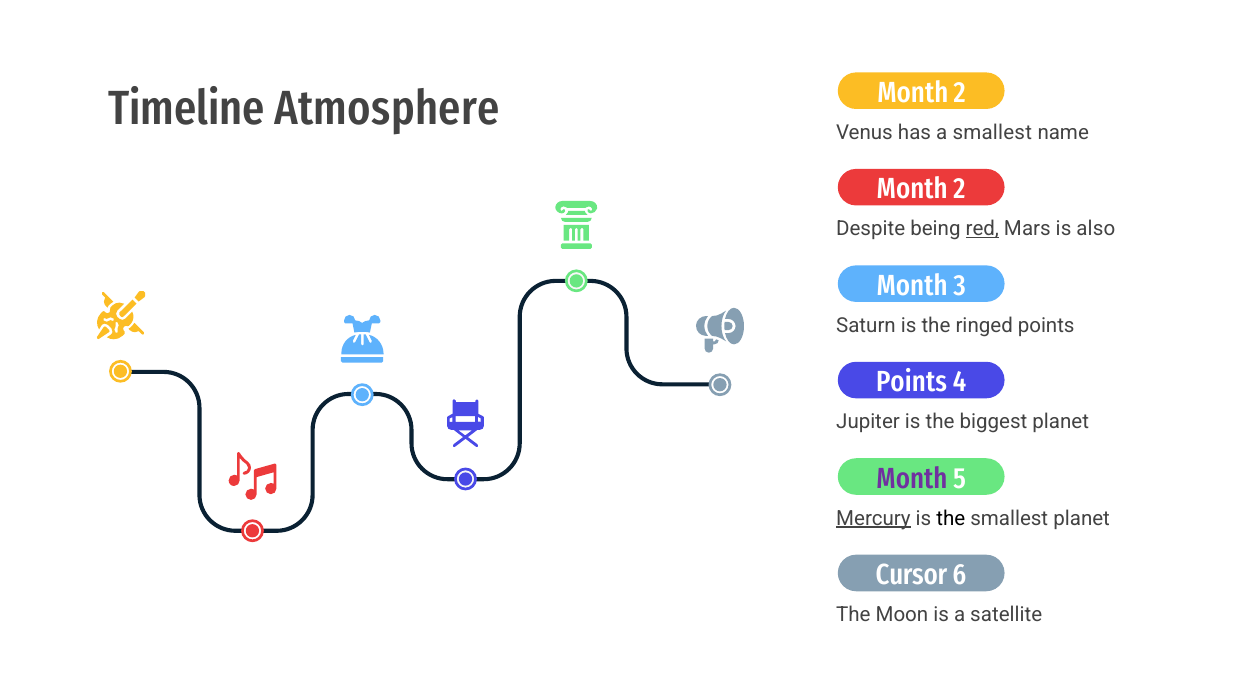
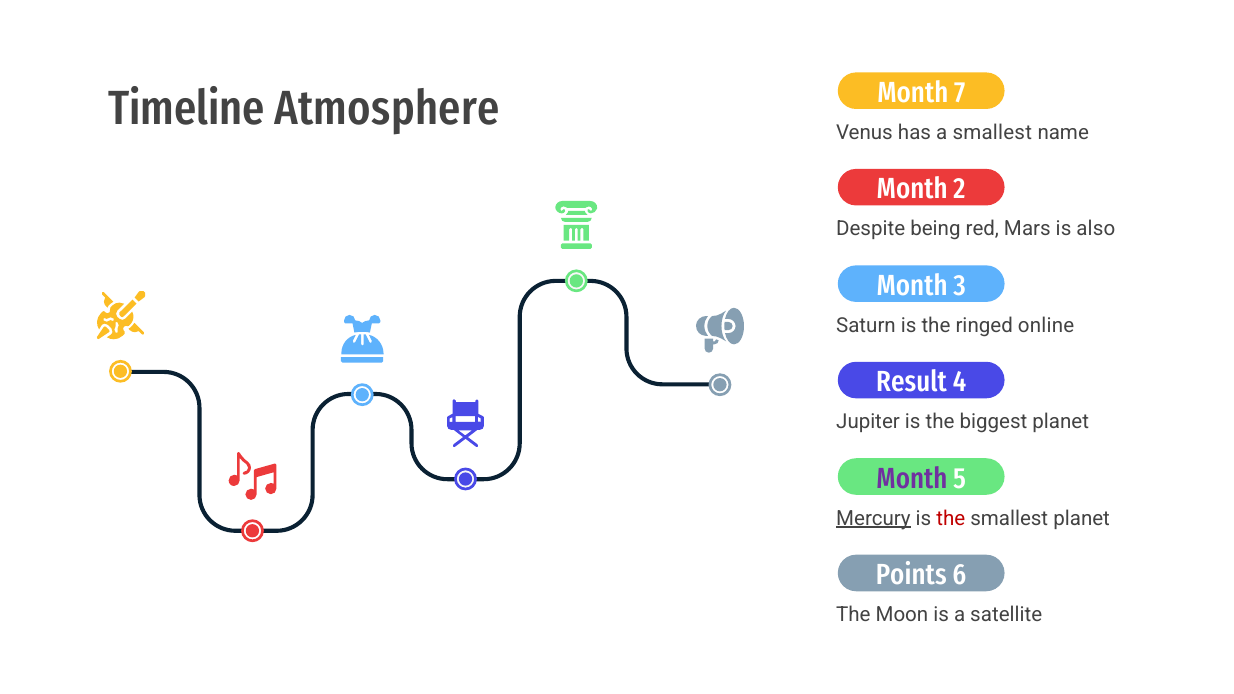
2: 2 -> 7 (960, 93)
red underline: present -> none (982, 229)
ringed points: points -> online (1046, 325)
Points: Points -> Result (912, 382)
the colour: black -> red (951, 518)
Cursor: Cursor -> Points (911, 575)
